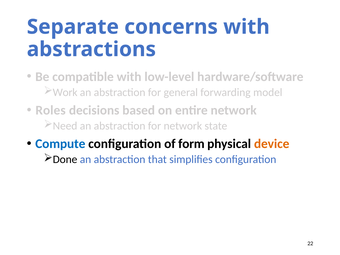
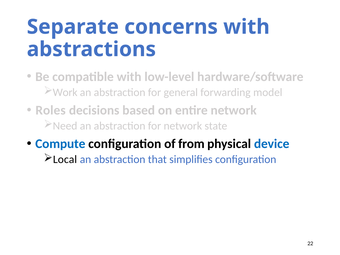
form: form -> from (191, 144)
device colour: orange -> blue (272, 144)
Done: Done -> Local (65, 159)
